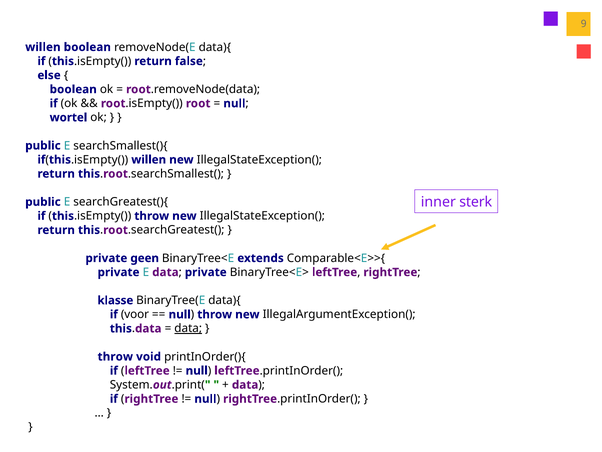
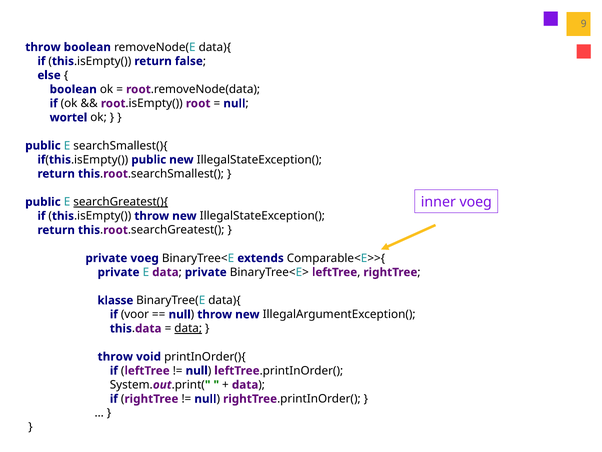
willen: willen -> throw (43, 47)
if(this.isEmpty( willen: willen -> public (149, 160)
inner sterk: sterk -> voeg (476, 202)
searchGreatest(){ underline: none -> present (121, 202)
private geen: geen -> voeg (145, 258)
